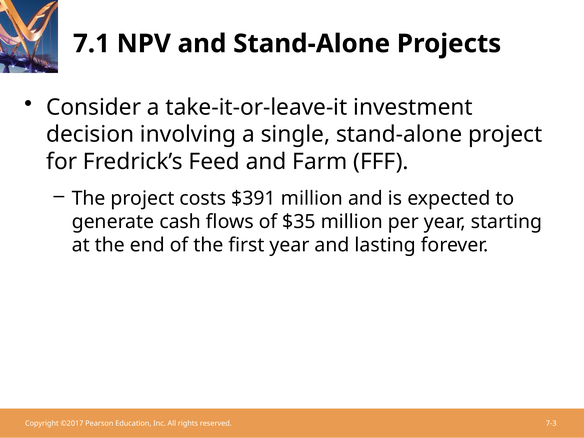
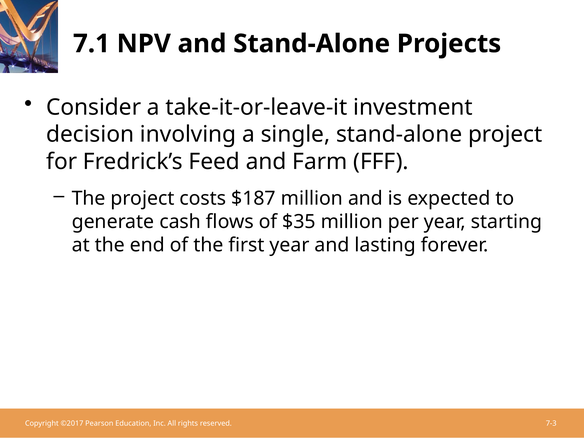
$391: $391 -> $187 (254, 199)
